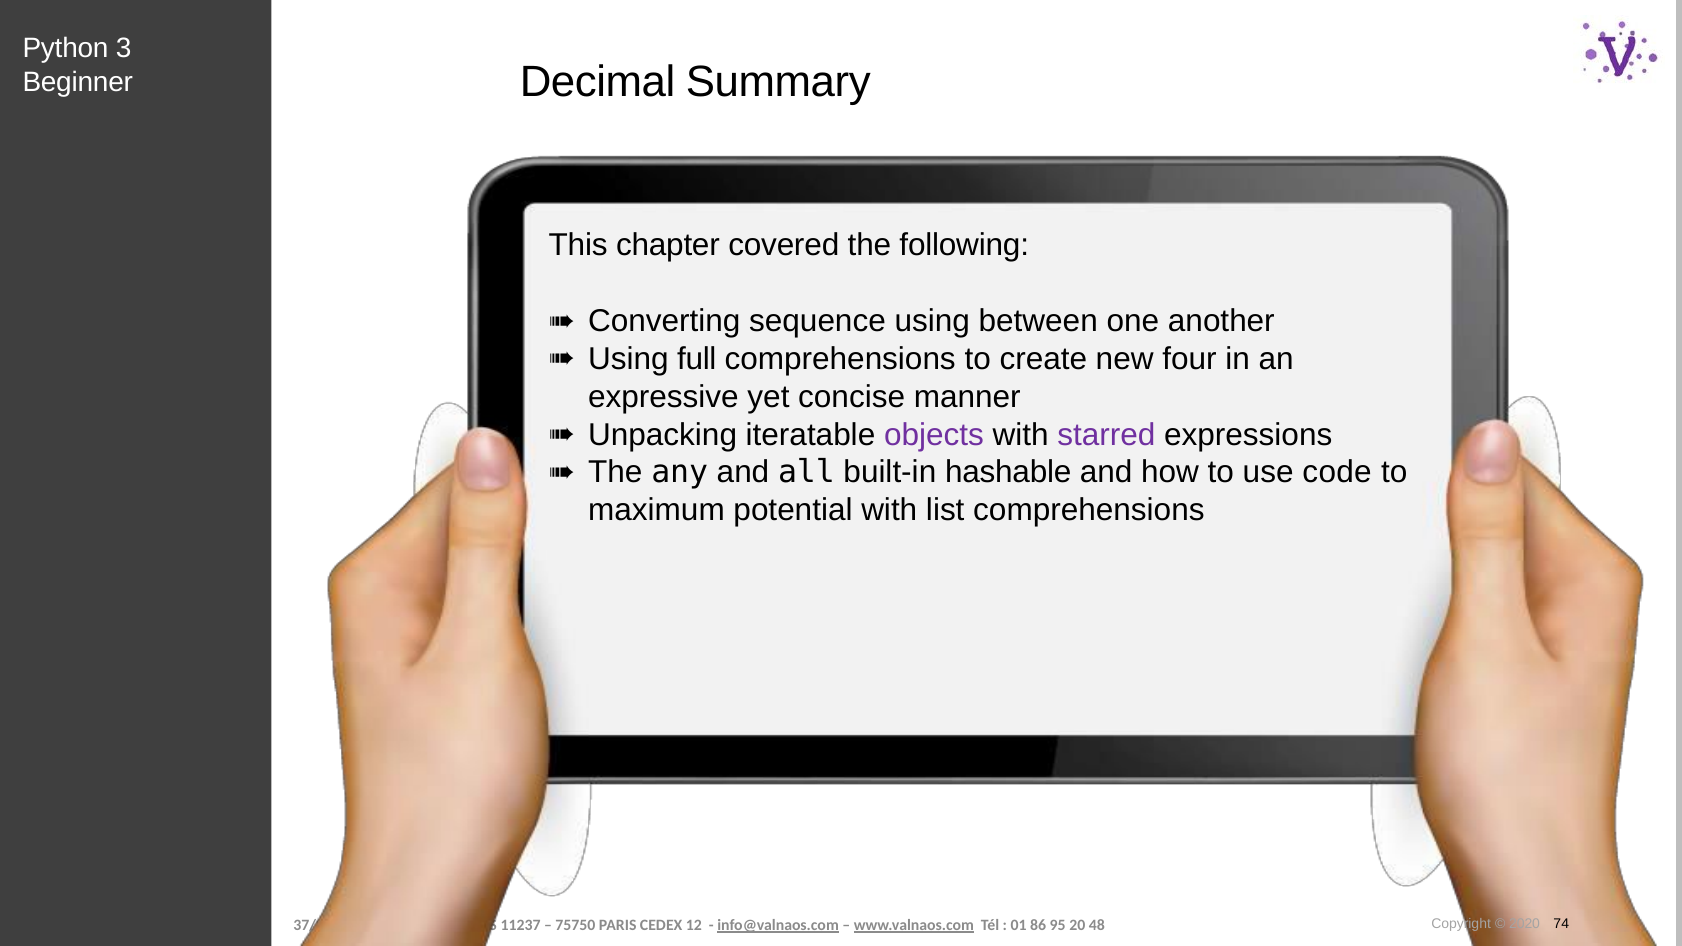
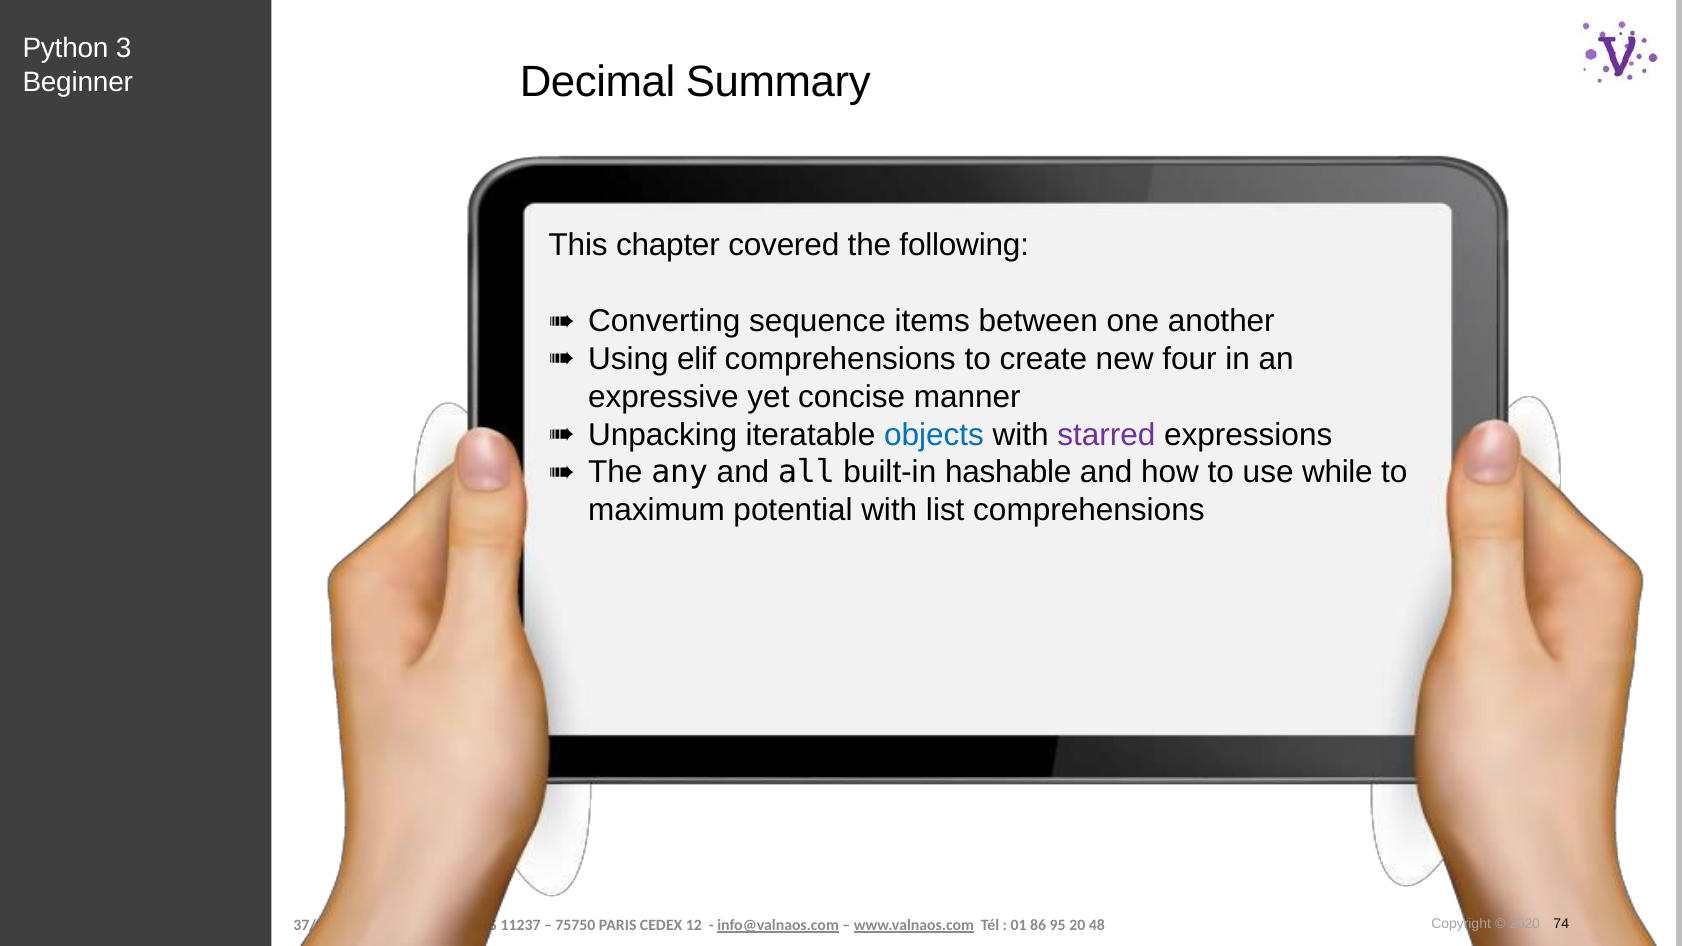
sequence using: using -> items (932, 321)
full: full -> elif (697, 359)
objects colour: purple -> blue (934, 435)
code: code -> while (1337, 473)
